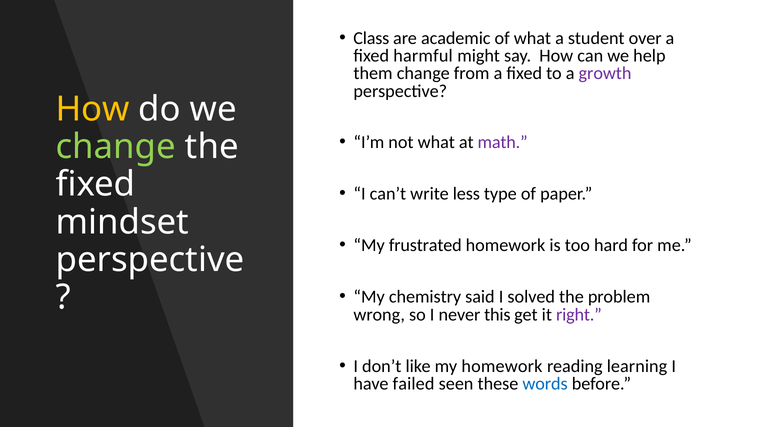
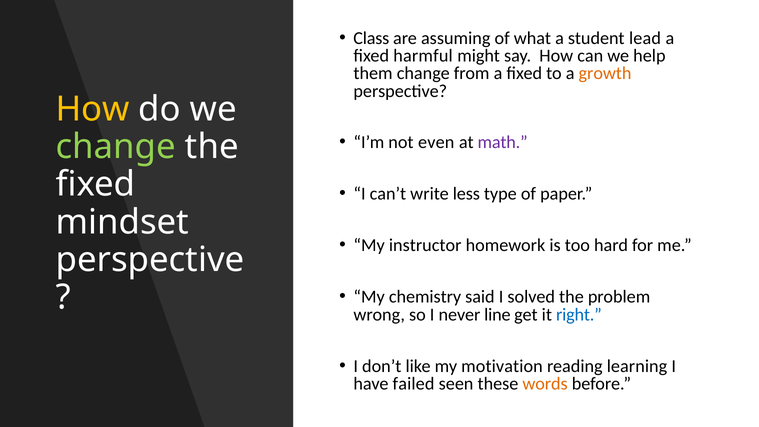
academic: academic -> assuming (456, 38)
over: over -> lead (645, 38)
growth colour: purple -> orange (605, 73)
not what: what -> even (436, 142)
frustrated: frustrated -> instructor (425, 245)
this: this -> line (497, 315)
right colour: purple -> blue (579, 315)
my homework: homework -> motivation (502, 366)
words colour: blue -> orange (545, 384)
